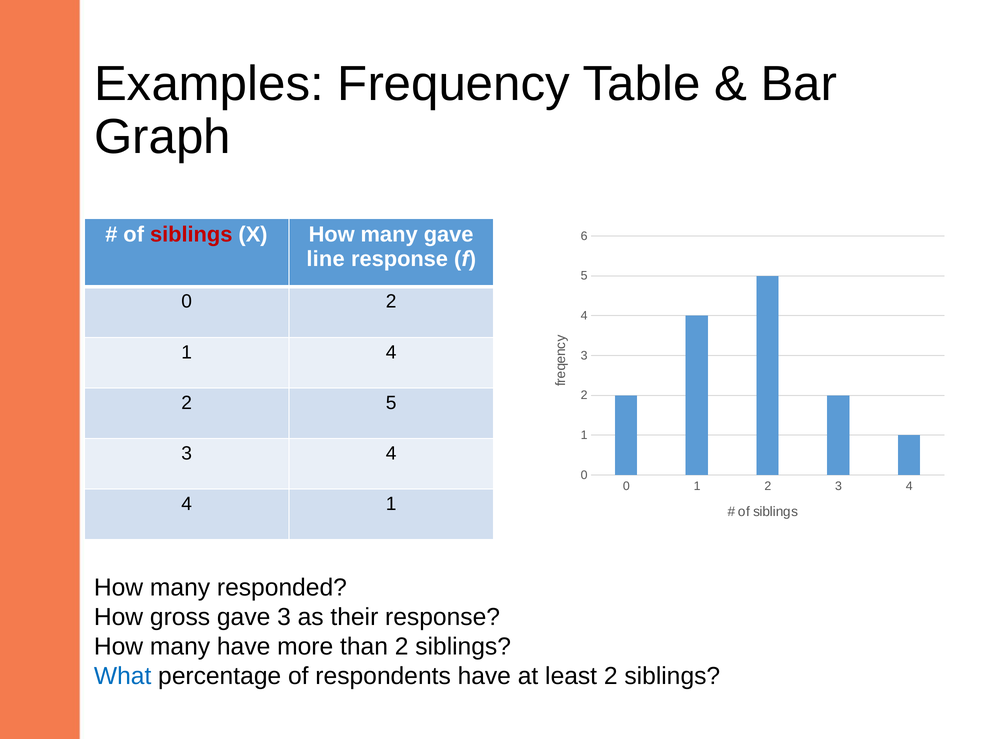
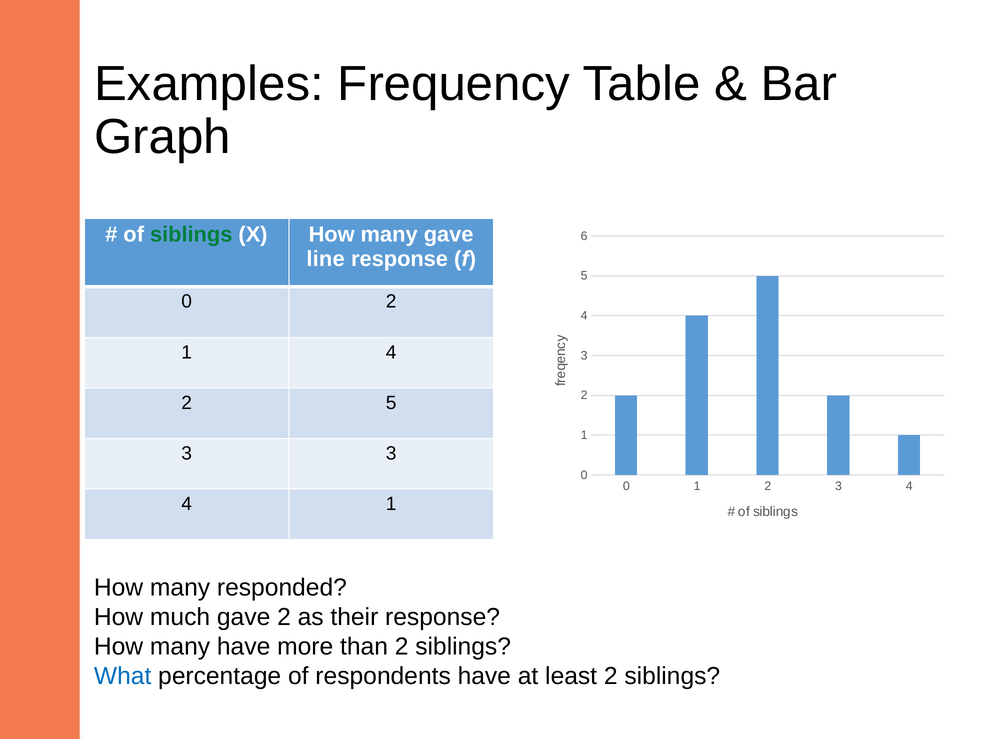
siblings colour: red -> green (191, 234)
4: 4 -> 3 (391, 453)
gross: gross -> much (180, 617)
gave 3: 3 -> 2 (284, 617)
